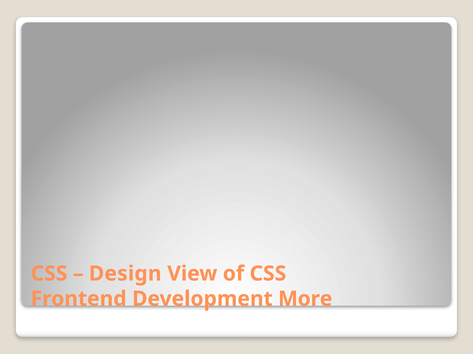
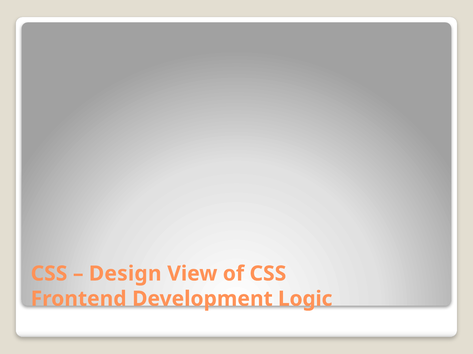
More: More -> Logic (305, 299)
